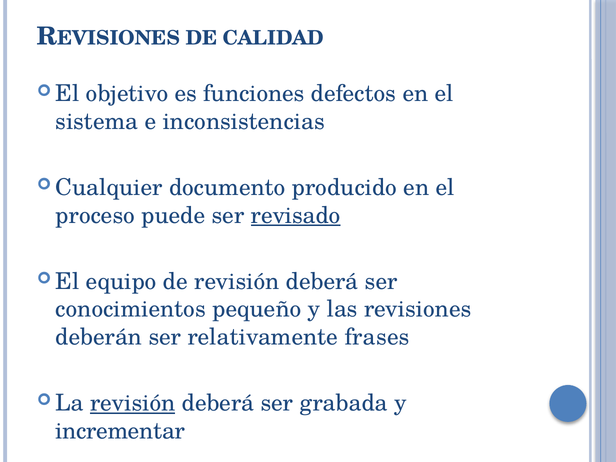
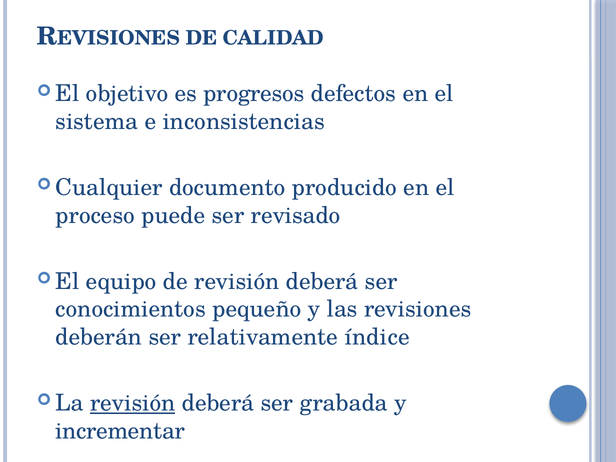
funciones: funciones -> progresos (254, 94)
revisado underline: present -> none (296, 216)
frases: frases -> índice (377, 337)
